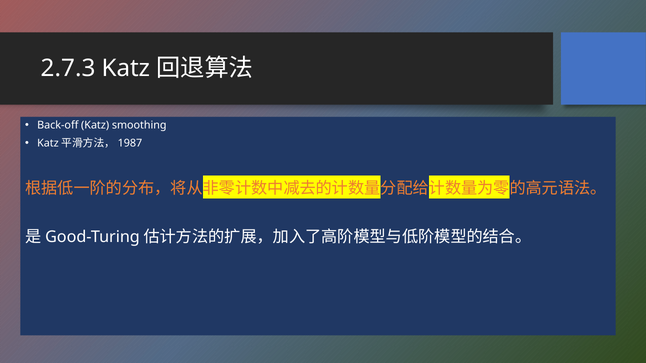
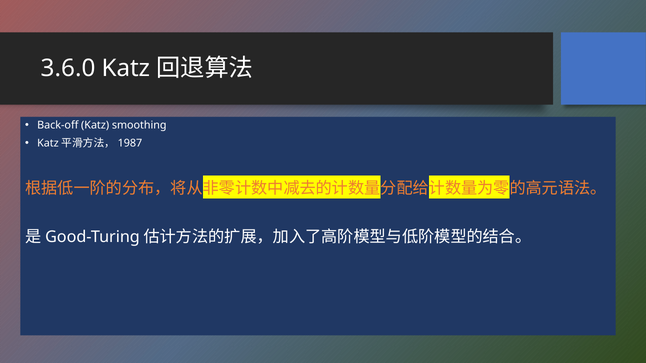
2.7.3: 2.7.3 -> 3.6.0 (68, 68)
